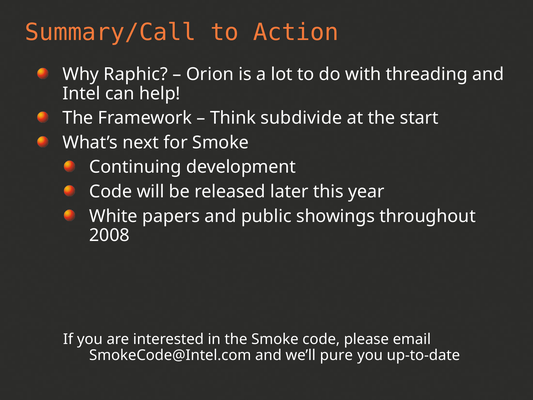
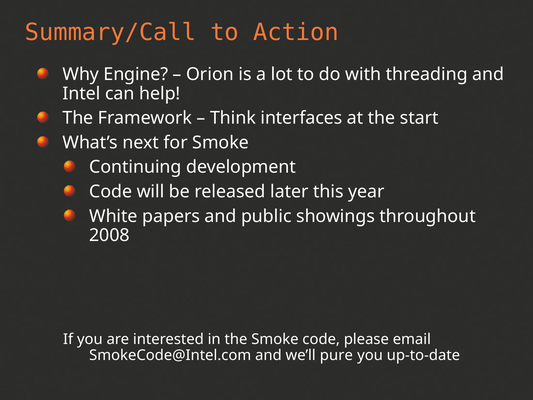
Raphic: Raphic -> Engine (136, 74)
subdivide: subdivide -> interfaces (301, 118)
